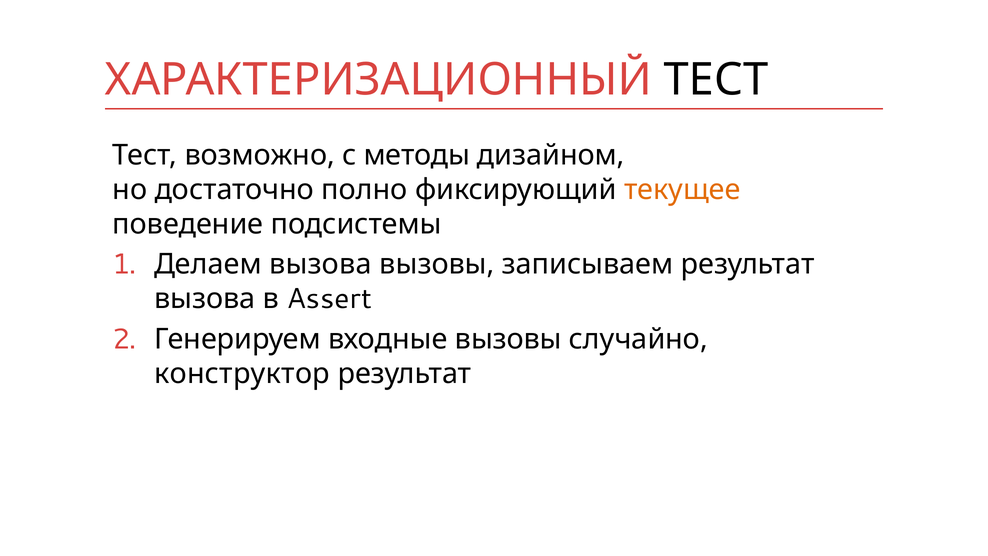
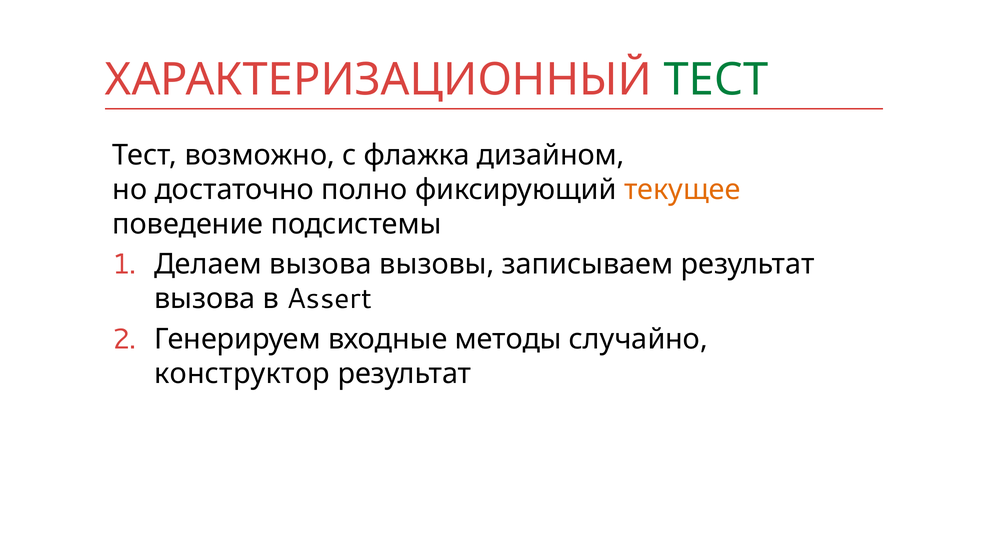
ТЕСТ colour: black -> green (716, 80)
методы: методы -> флажка (417, 155)
входные вызовы: вызовы -> методы (508, 339)
